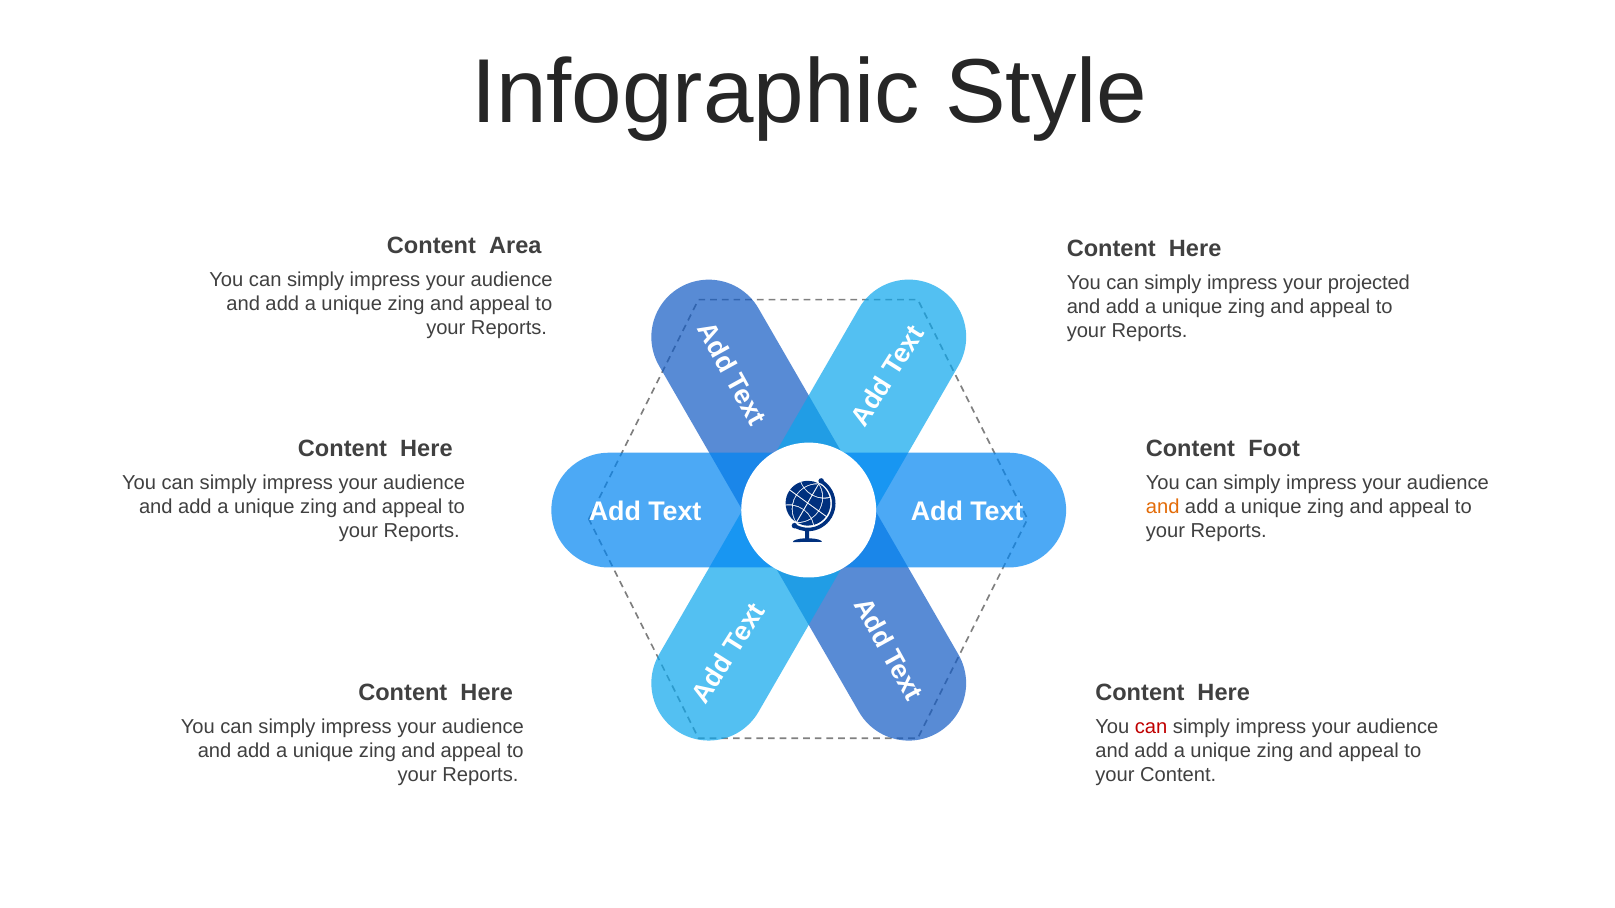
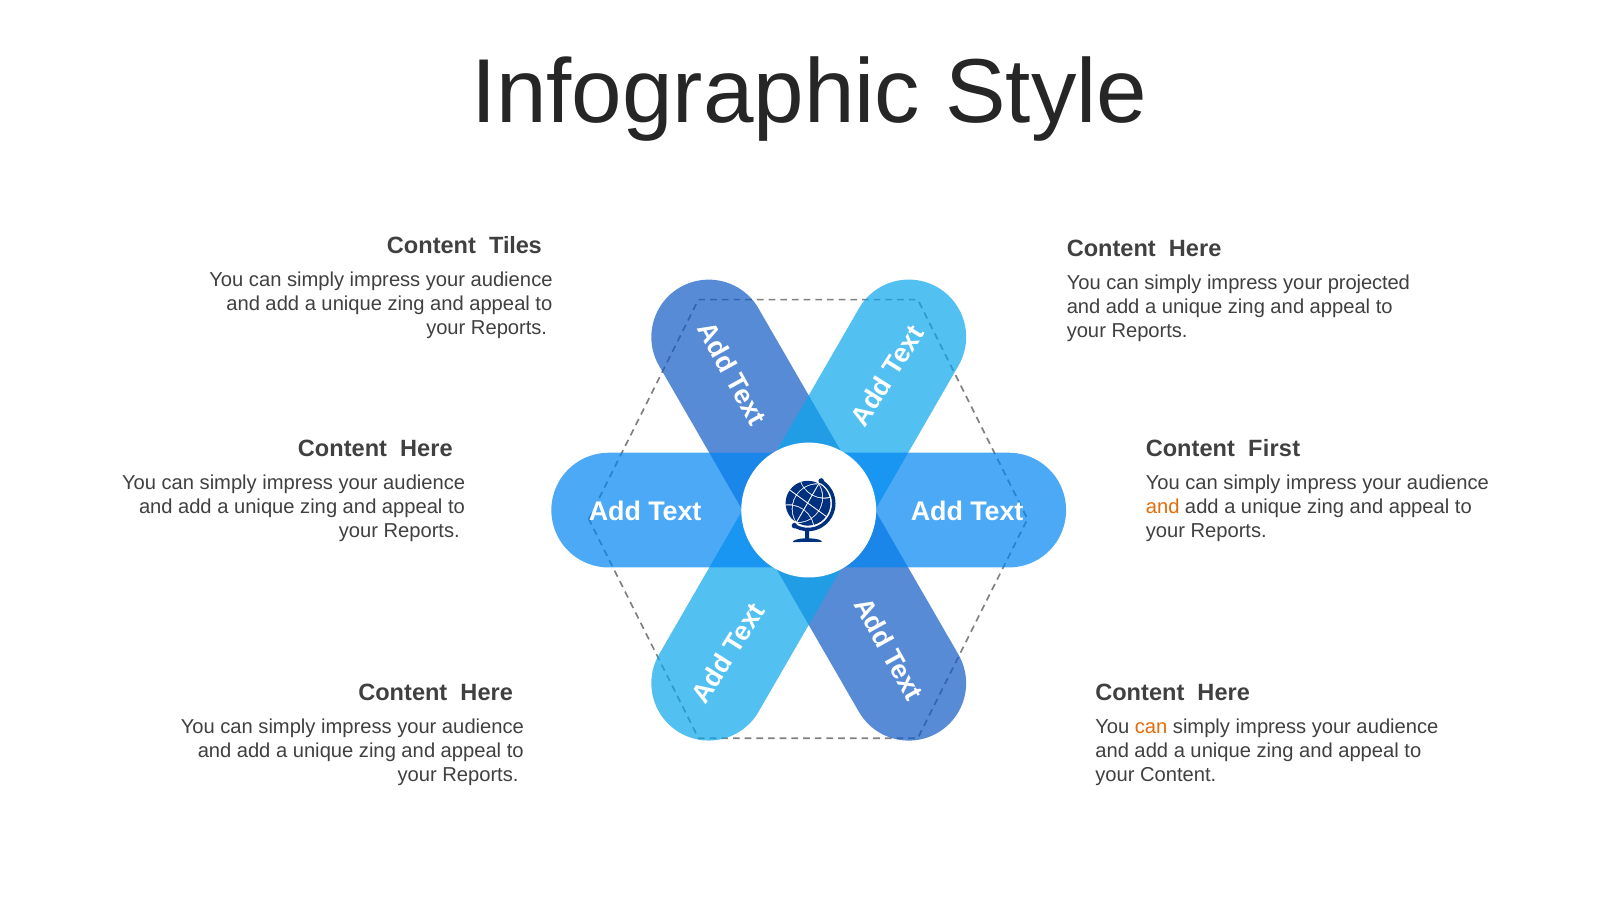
Area: Area -> Tiles (515, 246)
Foot: Foot -> First (1274, 449)
can colour: red -> orange (1151, 727)
